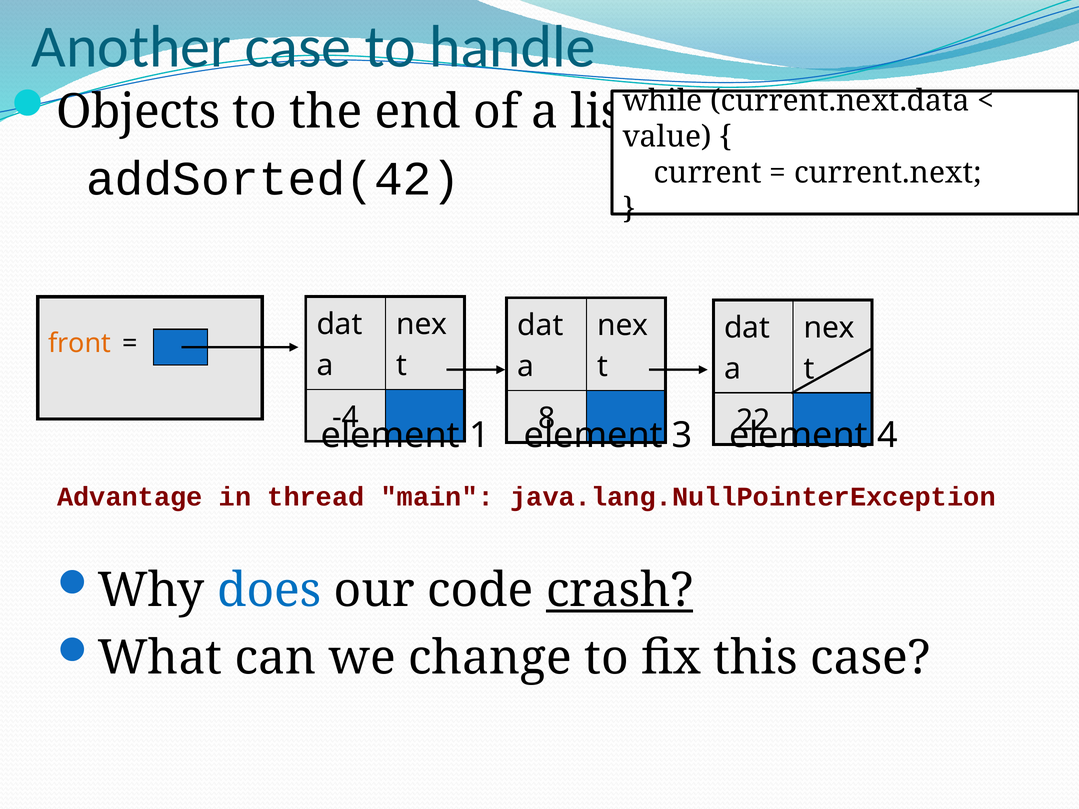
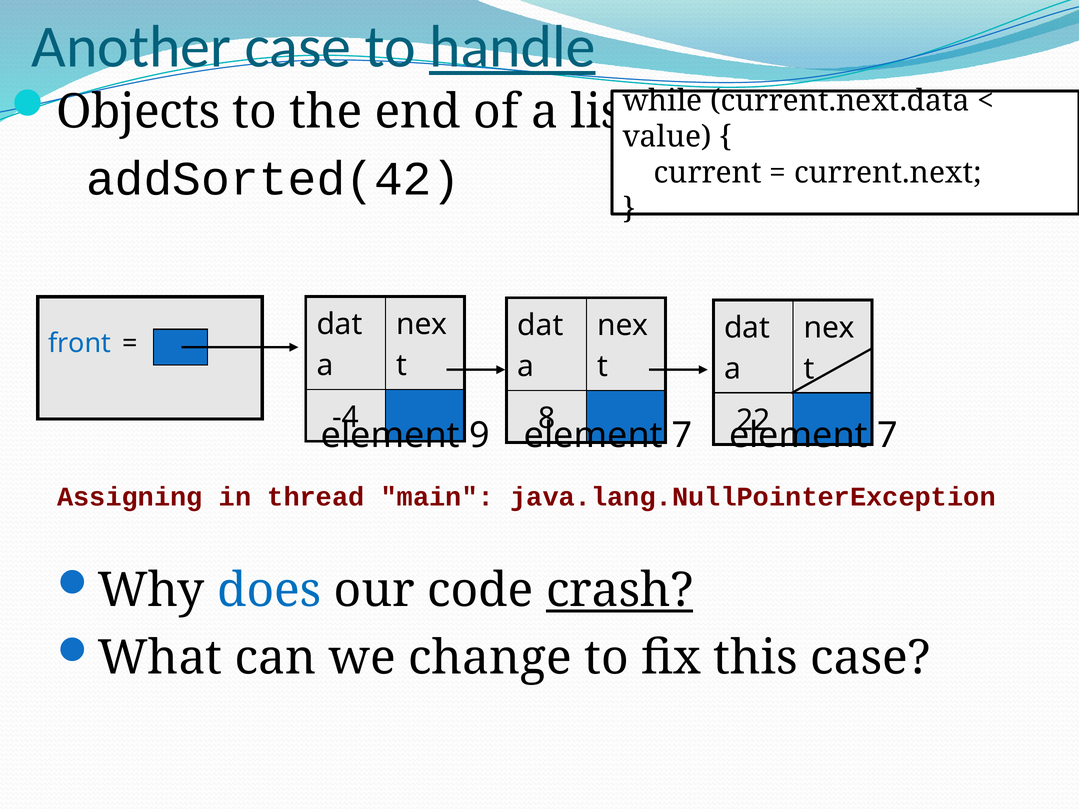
handle underline: none -> present (512, 47)
front colour: orange -> blue (80, 344)
1: 1 -> 9 (479, 436)
3: 3 -> 7 (682, 436)
4: 4 -> 7 (887, 436)
Advantage: Advantage -> Assigning (130, 497)
